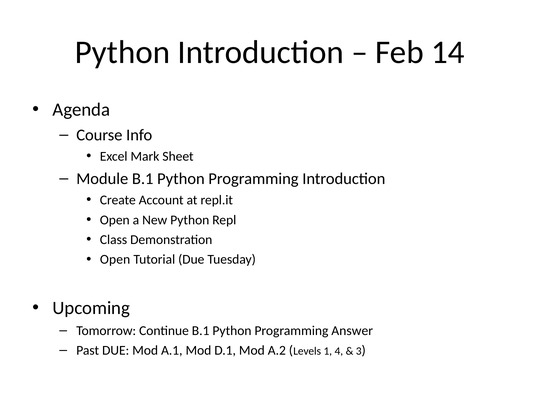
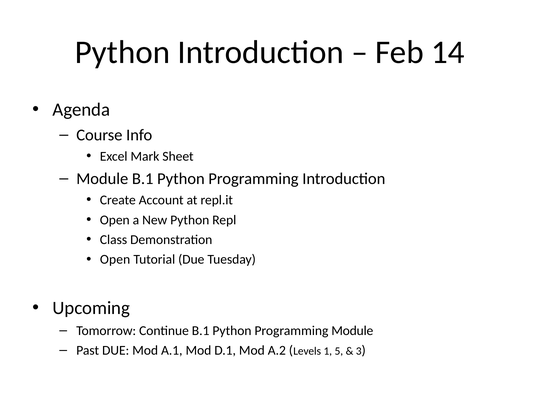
Programming Answer: Answer -> Module (352, 331)
4: 4 -> 5 (339, 351)
